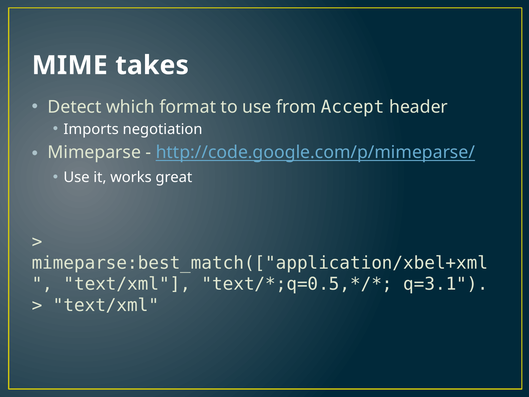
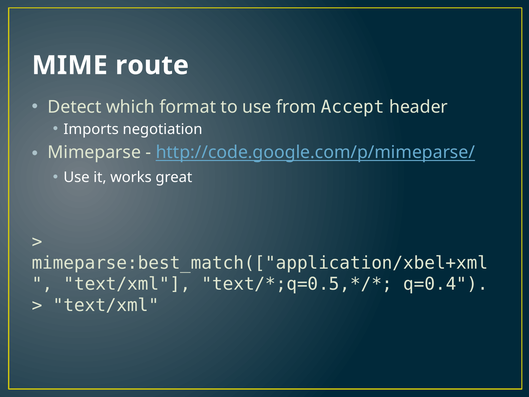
takes: takes -> route (152, 65)
q=3.1: q=3.1 -> q=0.4 (446, 284)
